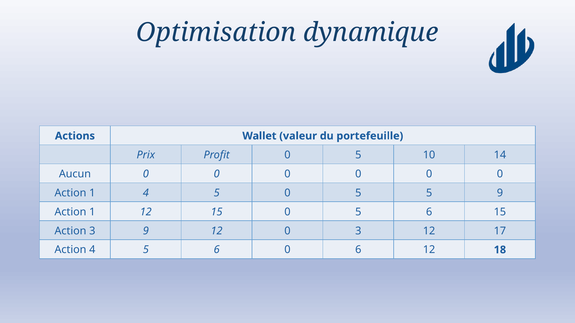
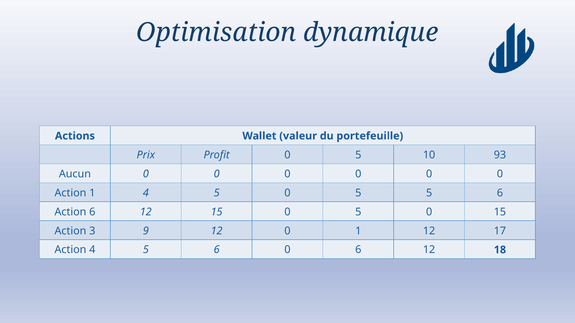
14: 14 -> 93 (500, 155)
5 5 9: 9 -> 6 (500, 193)
1: 1 -> 6 (92, 212)
0 5 6: 6 -> 0 (429, 212)
0 3: 3 -> 1 (358, 231)
